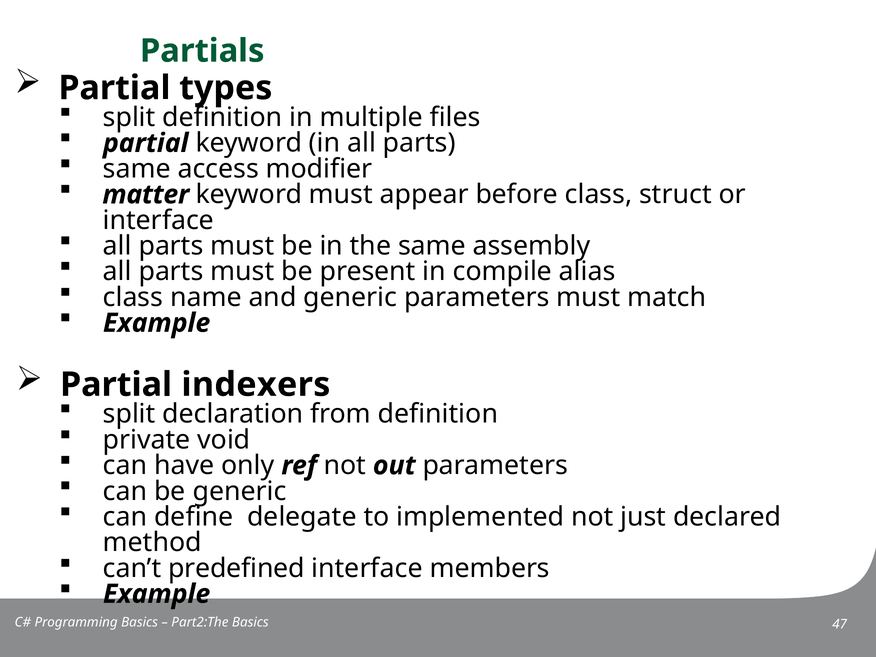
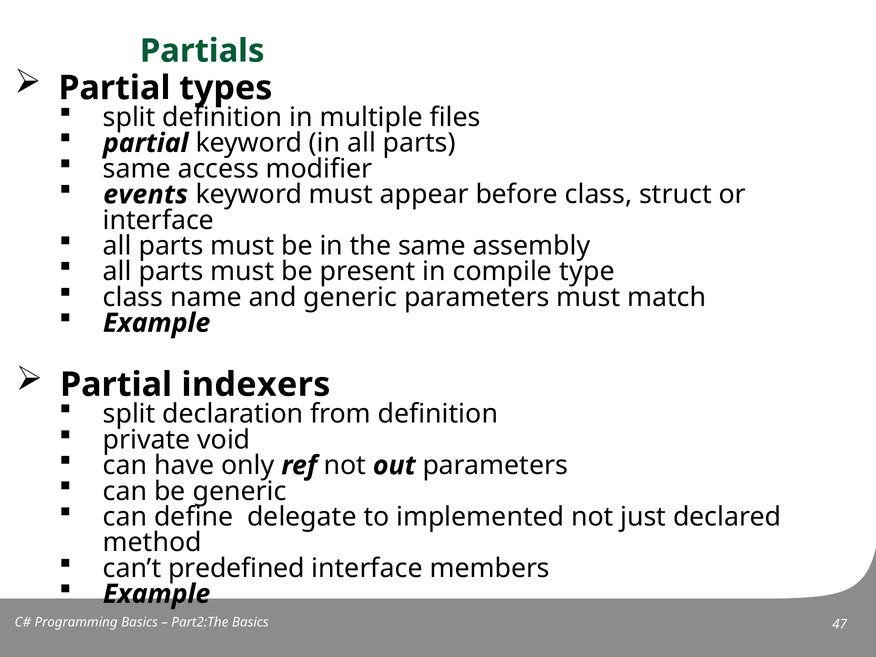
matter: matter -> events (146, 195)
alias: alias -> type (587, 272)
